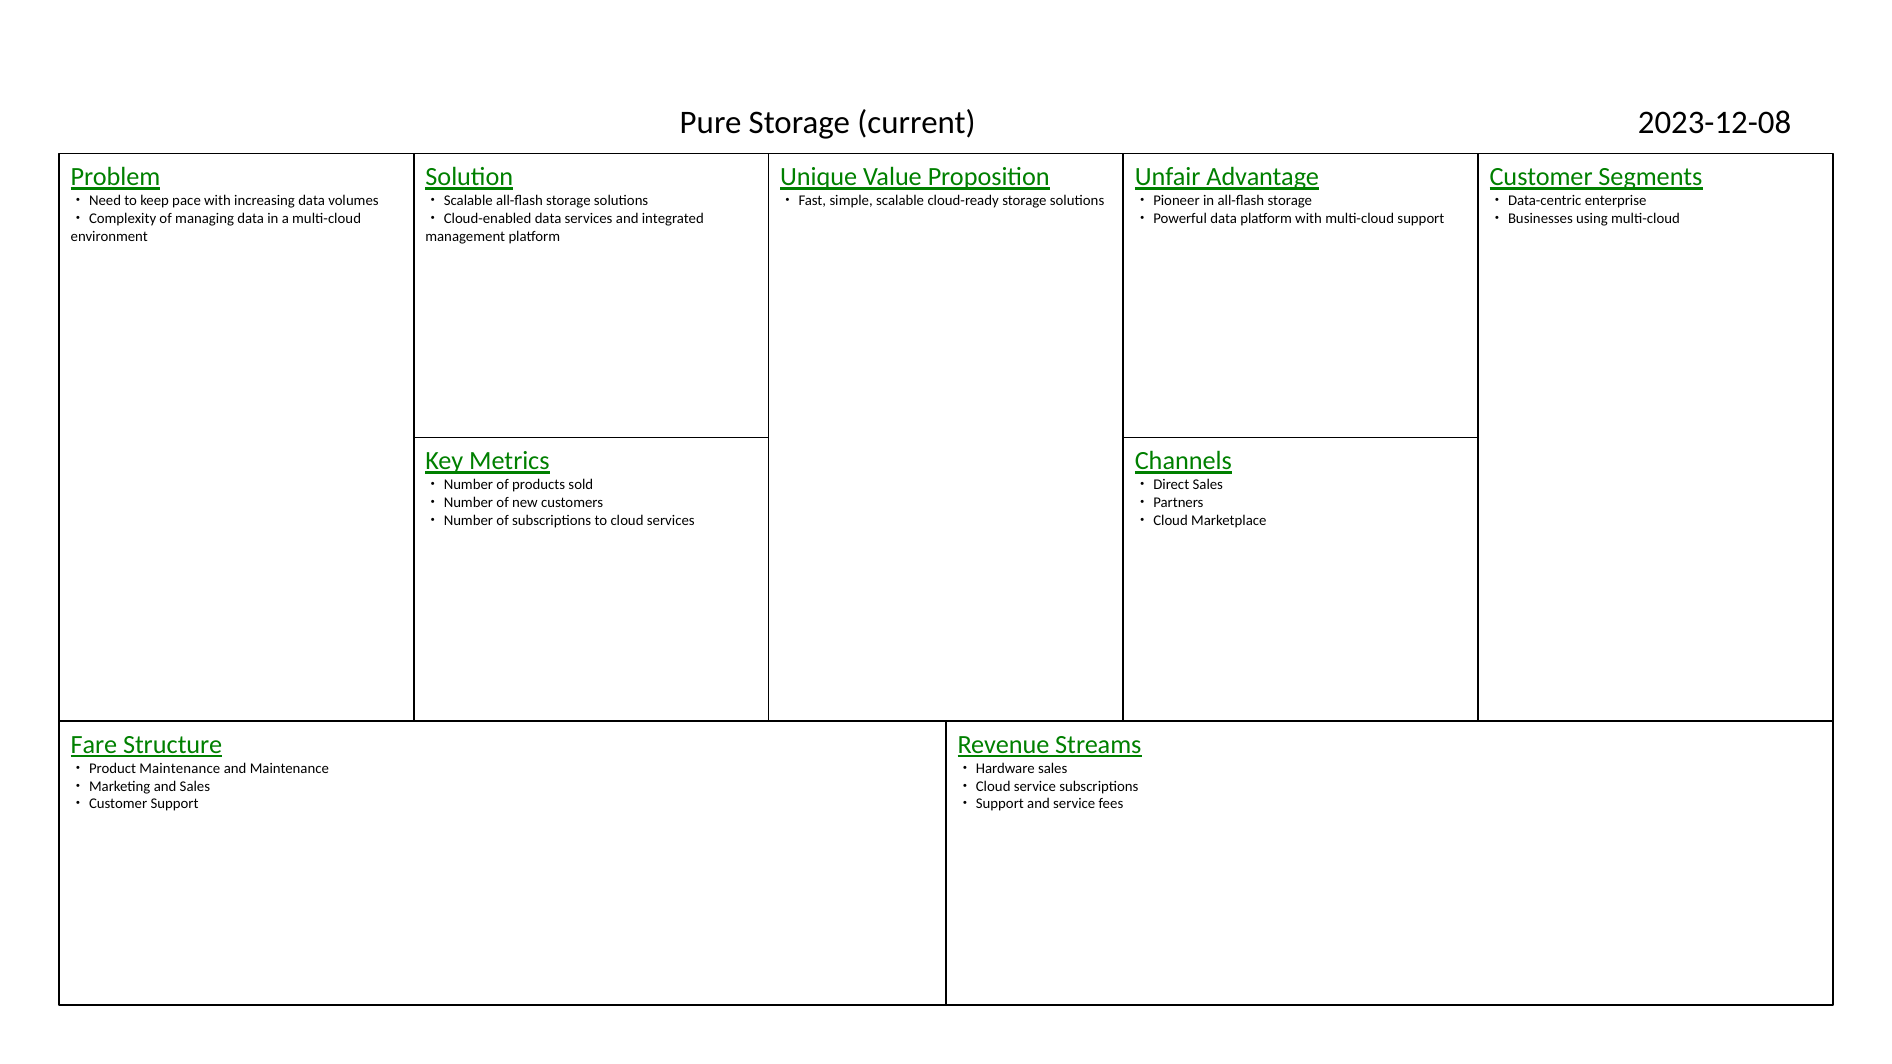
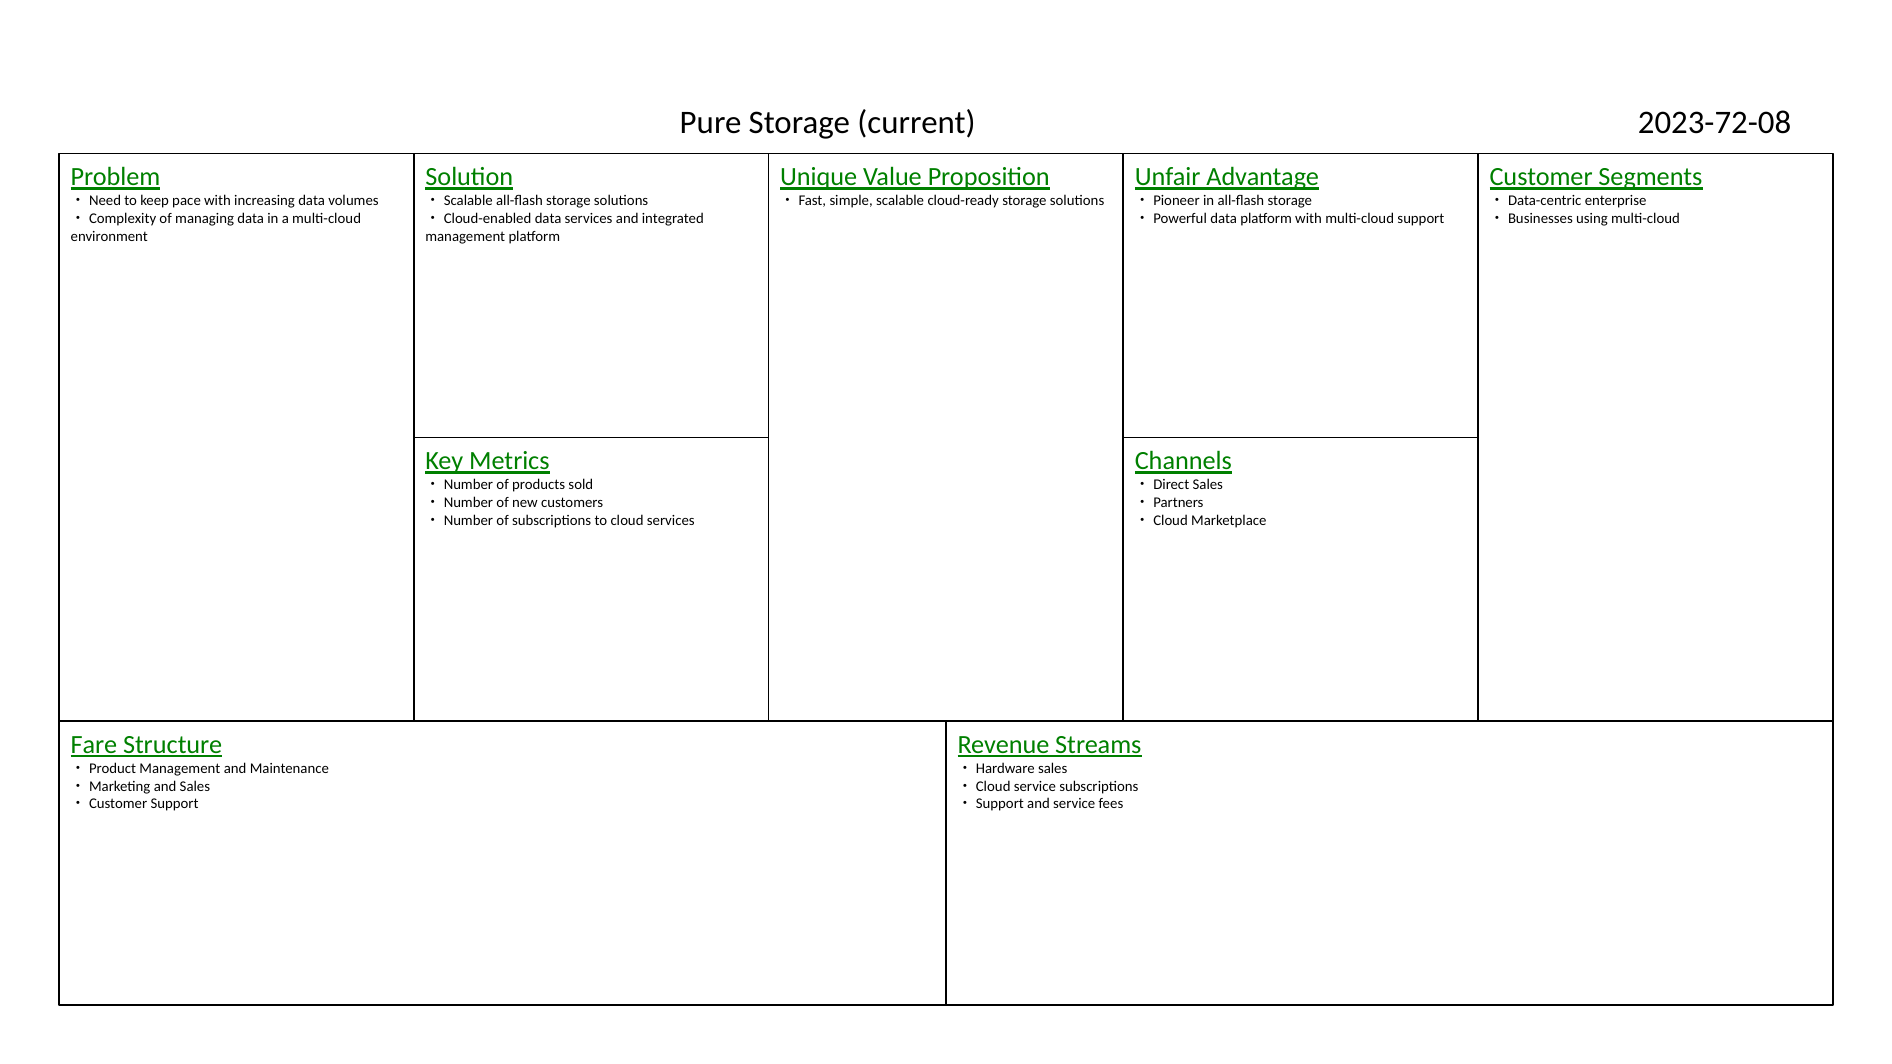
2023-12-08: 2023-12-08 -> 2023-72-08 (1715, 122)
Maintenance: Maintenance -> Management (180, 769)
